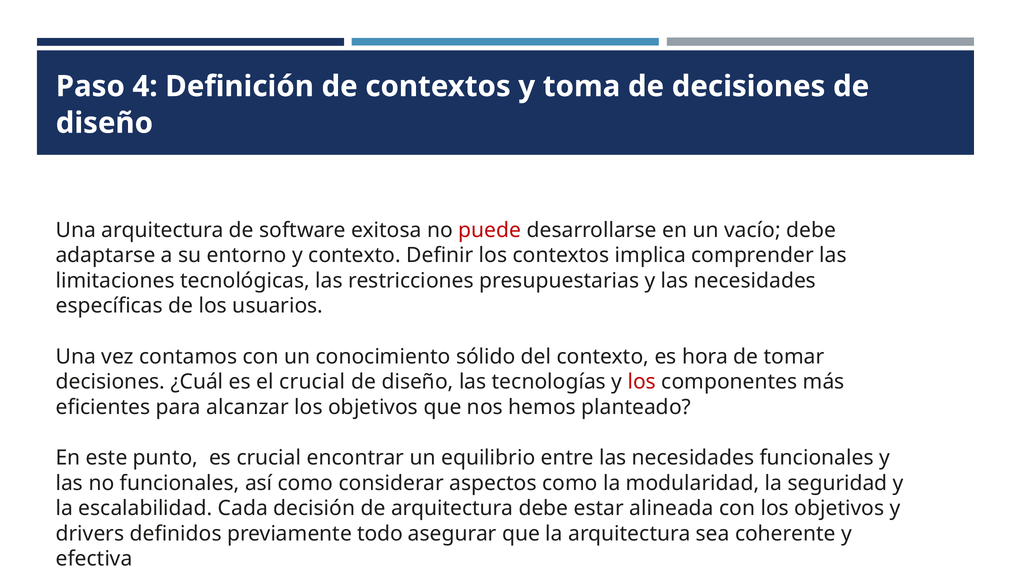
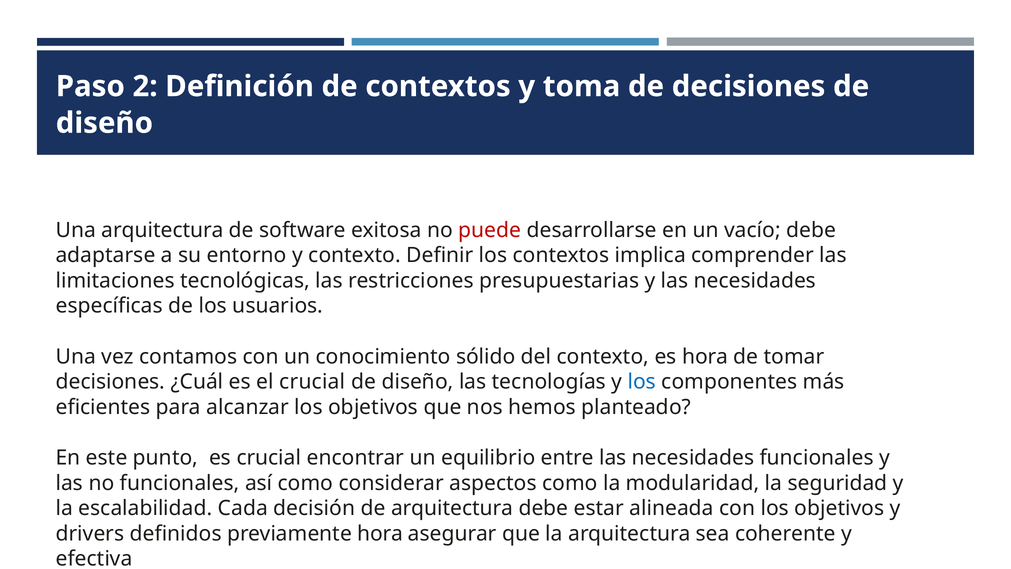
4: 4 -> 2 (145, 86)
los colour: red -> blue (642, 382)
previamente todo: todo -> hora (380, 533)
